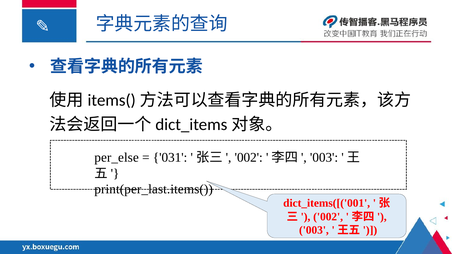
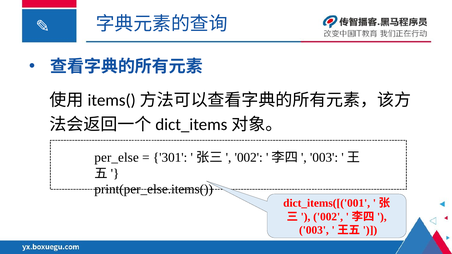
031: 031 -> 301 (170, 158)
print(per_last.items(: print(per_last.items( -> print(per_else.items( (154, 189)
